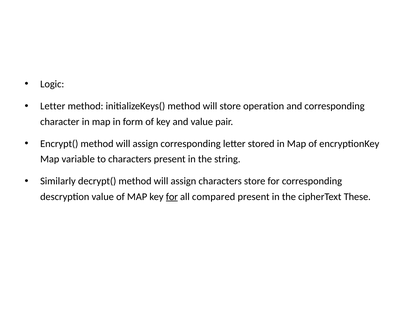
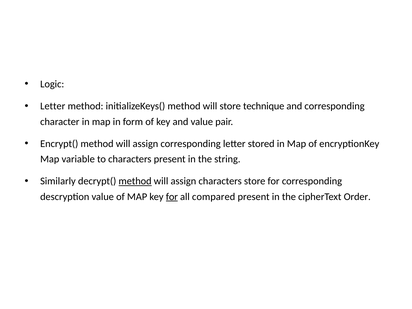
operation: operation -> technique (264, 106)
method underline: none -> present (135, 181)
These: These -> Order (357, 197)
